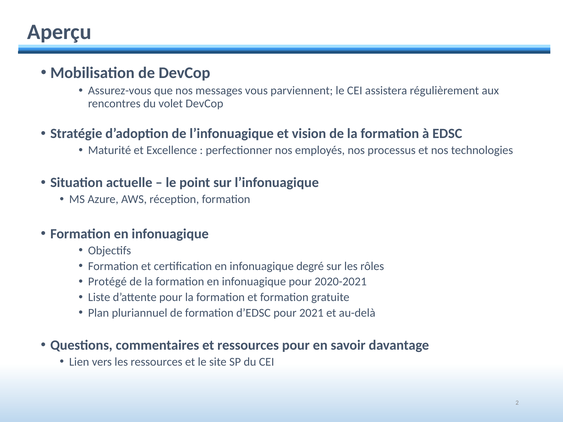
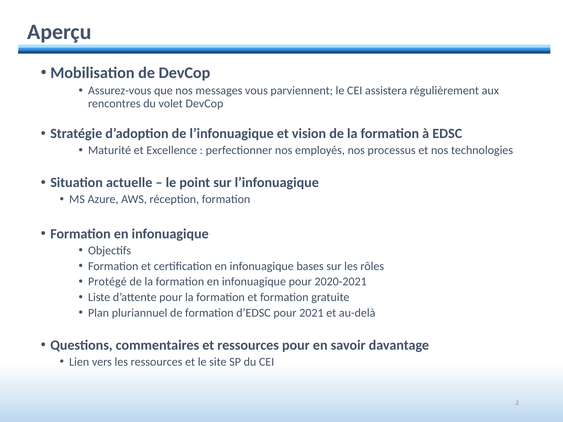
degré: degré -> bases (310, 266)
